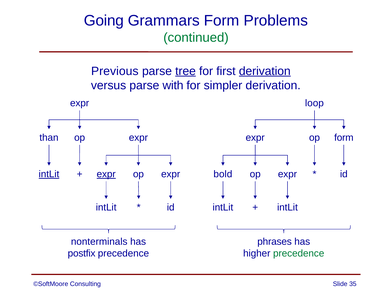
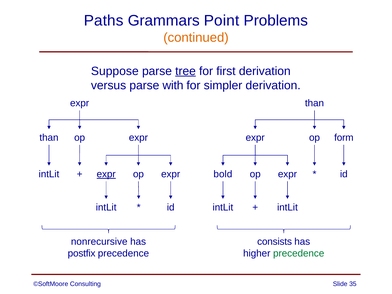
Going: Going -> Paths (104, 21)
Grammars Form: Form -> Point (222, 21)
continued colour: green -> orange (196, 38)
Previous: Previous -> Suppose (115, 71)
derivation underline: present -> none (265, 71)
loop: loop -> than (314, 103)
intLit underline: present -> none (49, 174)
nonterminals: nonterminals -> nonrecursive (99, 242)
phrases: phrases -> consists (275, 242)
